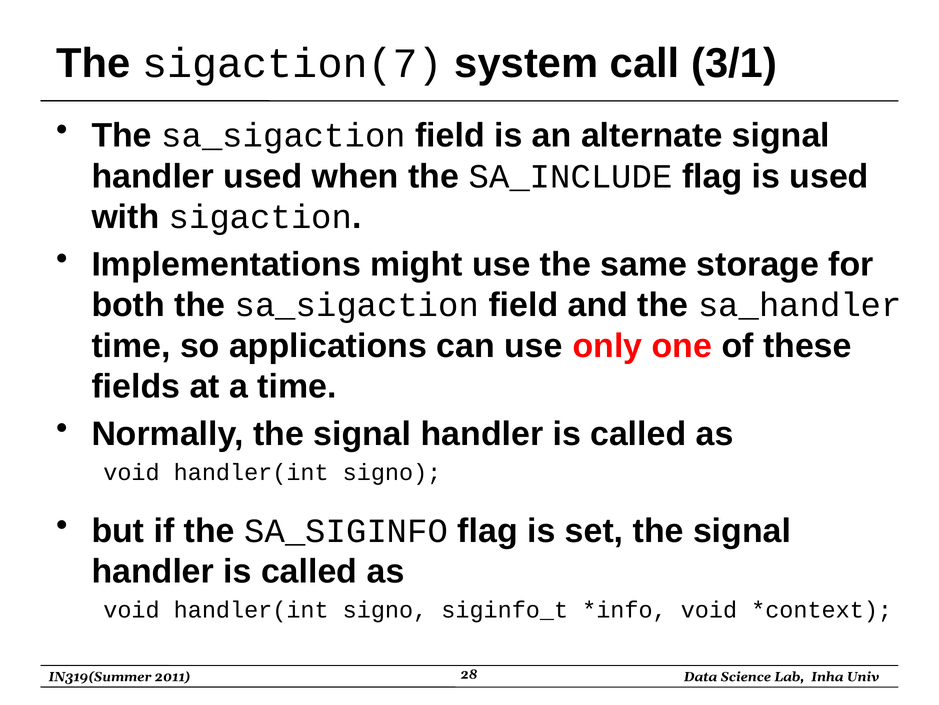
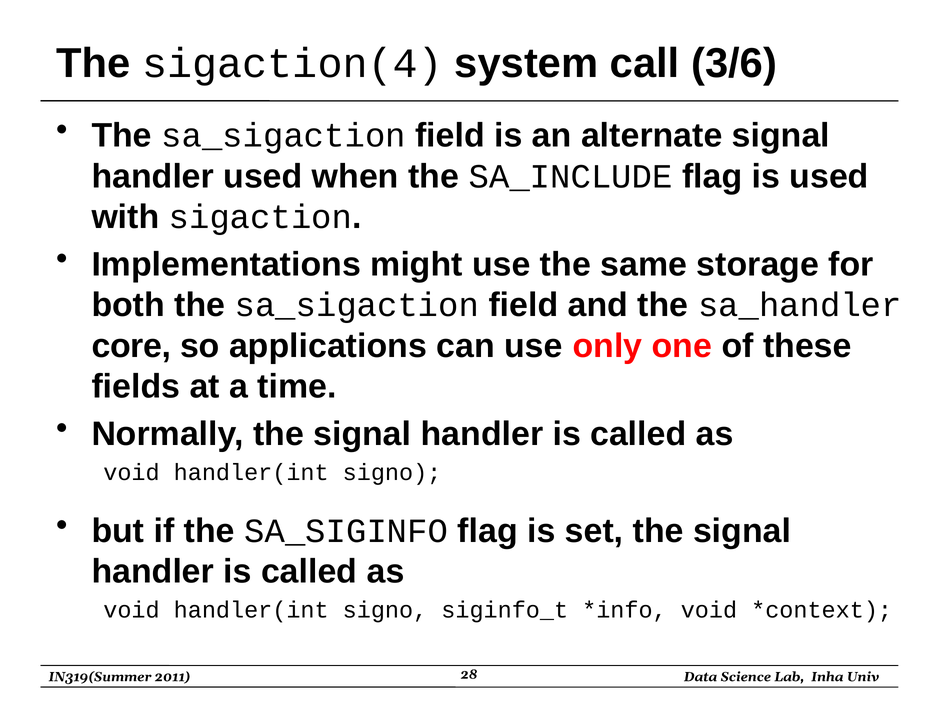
sigaction(7: sigaction(7 -> sigaction(4 (292, 64)
3/1: 3/1 -> 3/6 (734, 64)
time: time -> core (131, 346)
